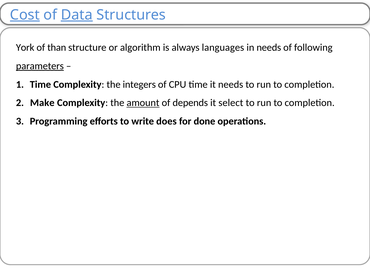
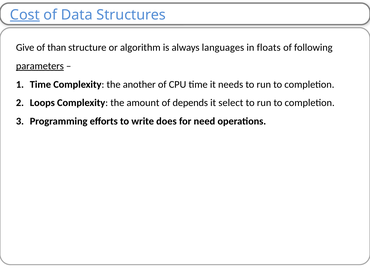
Data underline: present -> none (77, 15)
York: York -> Give (25, 48)
in needs: needs -> floats (269, 48)
integers: integers -> another (139, 85)
Make: Make -> Loops (42, 103)
amount underline: present -> none (143, 103)
done: done -> need (204, 122)
